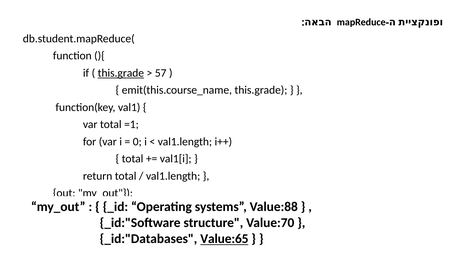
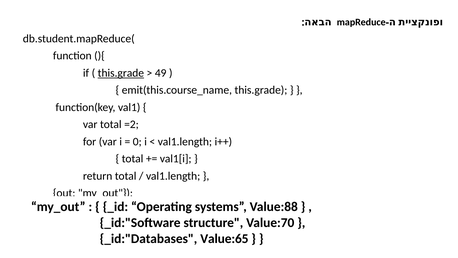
57: 57 -> 49 (161, 73)
=1: =1 -> =2 (131, 124)
Value:65 underline: present -> none (224, 239)
